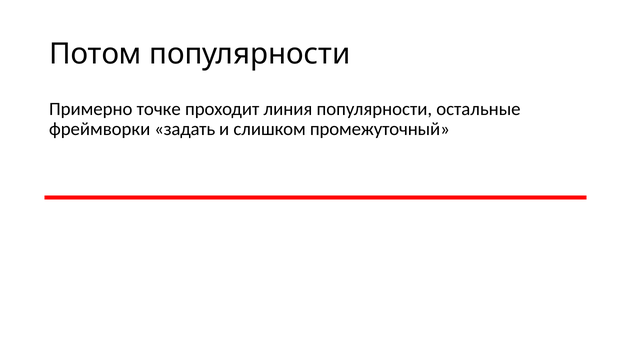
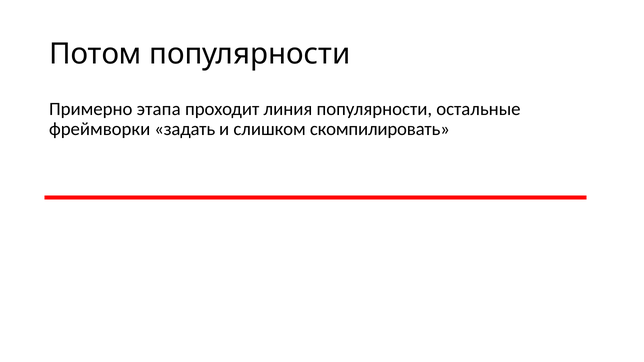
точке: точке -> этапа (159, 109)
промежуточный: промежуточный -> скомпилировать (380, 129)
